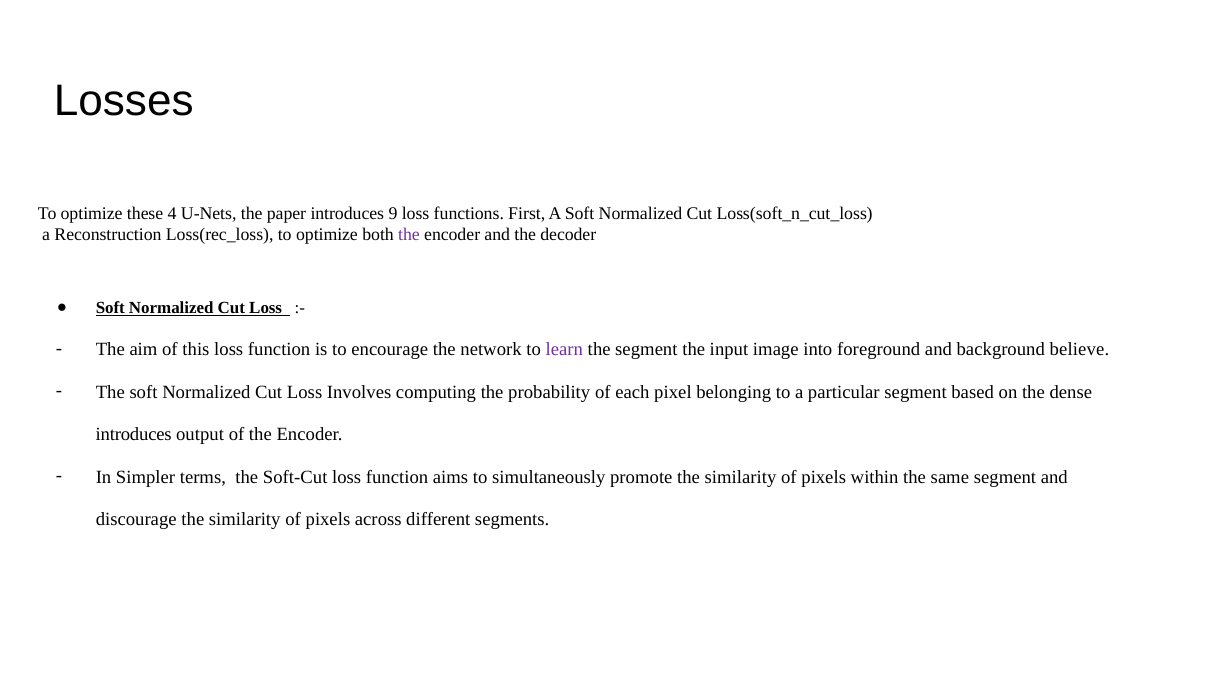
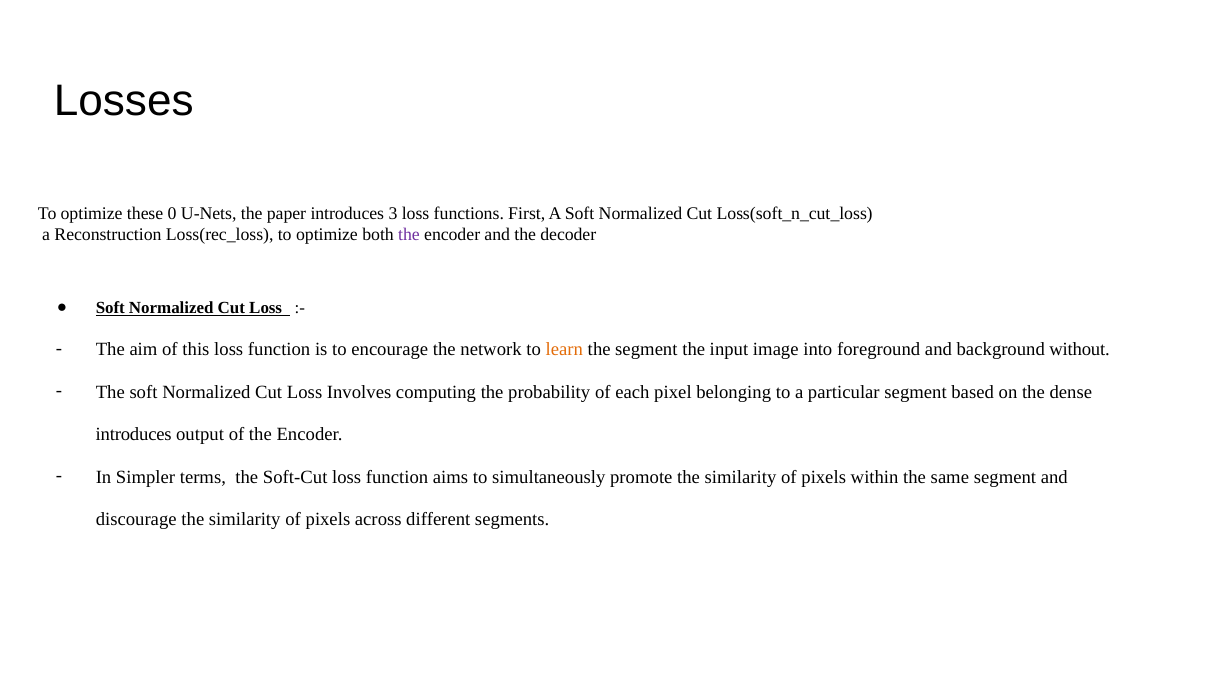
4: 4 -> 0 (172, 213)
9: 9 -> 3 (393, 213)
learn colour: purple -> orange (564, 350)
believe: believe -> without (1080, 350)
